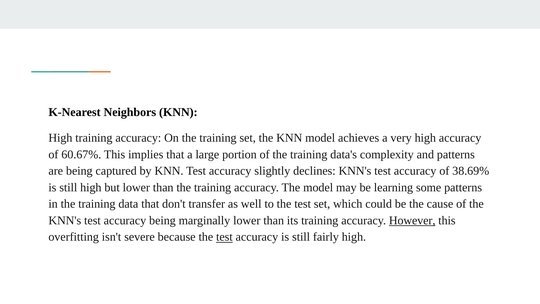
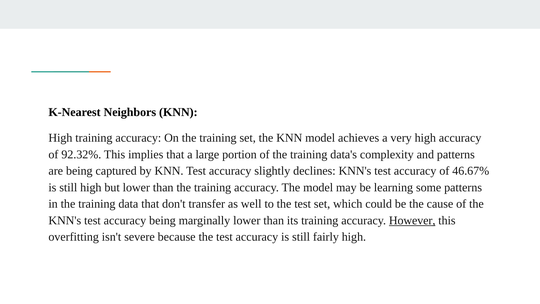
60.67%: 60.67% -> 92.32% (81, 154)
38.69%: 38.69% -> 46.67% (471, 171)
test underline: present -> none (224, 237)
